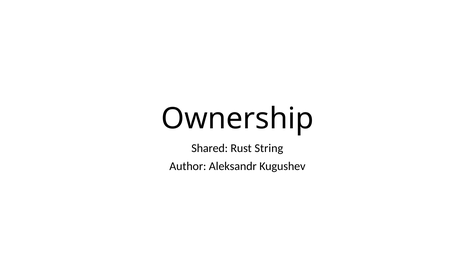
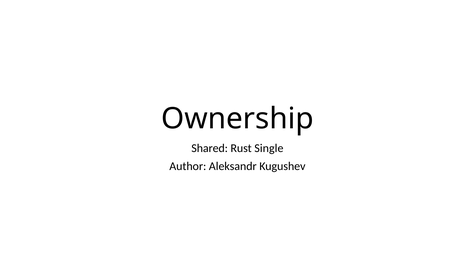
String: String -> Single (269, 148)
